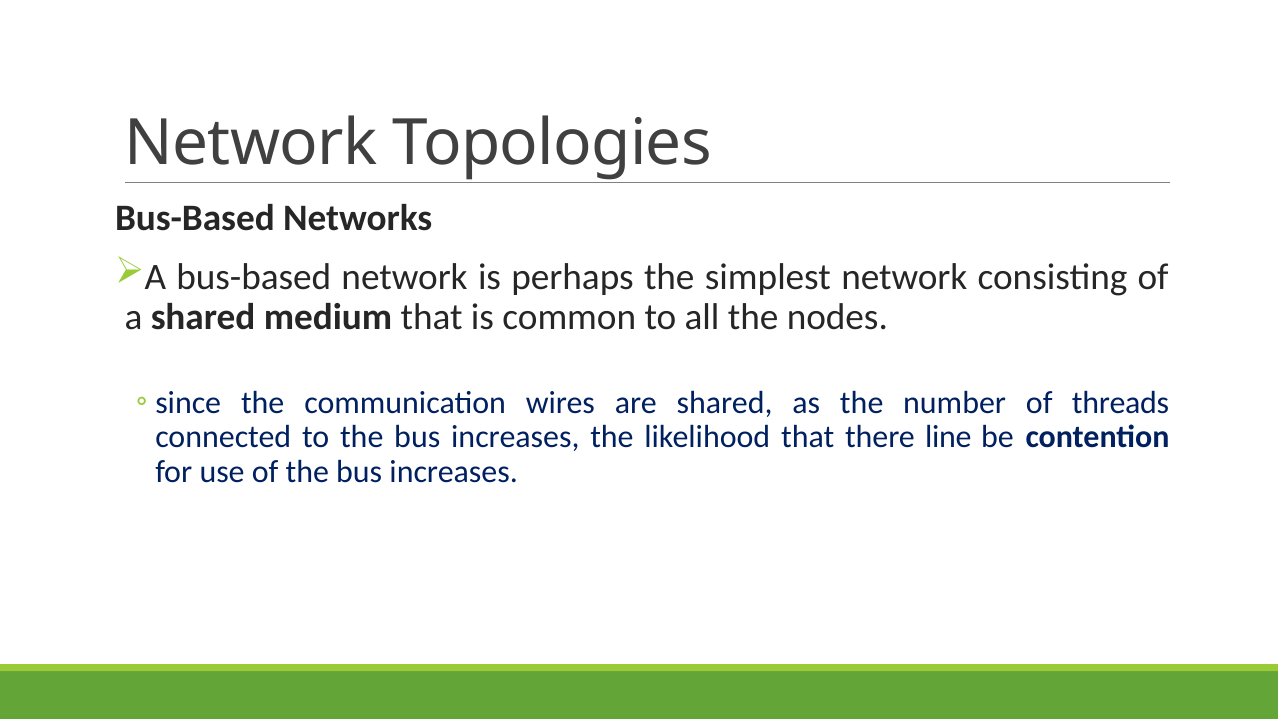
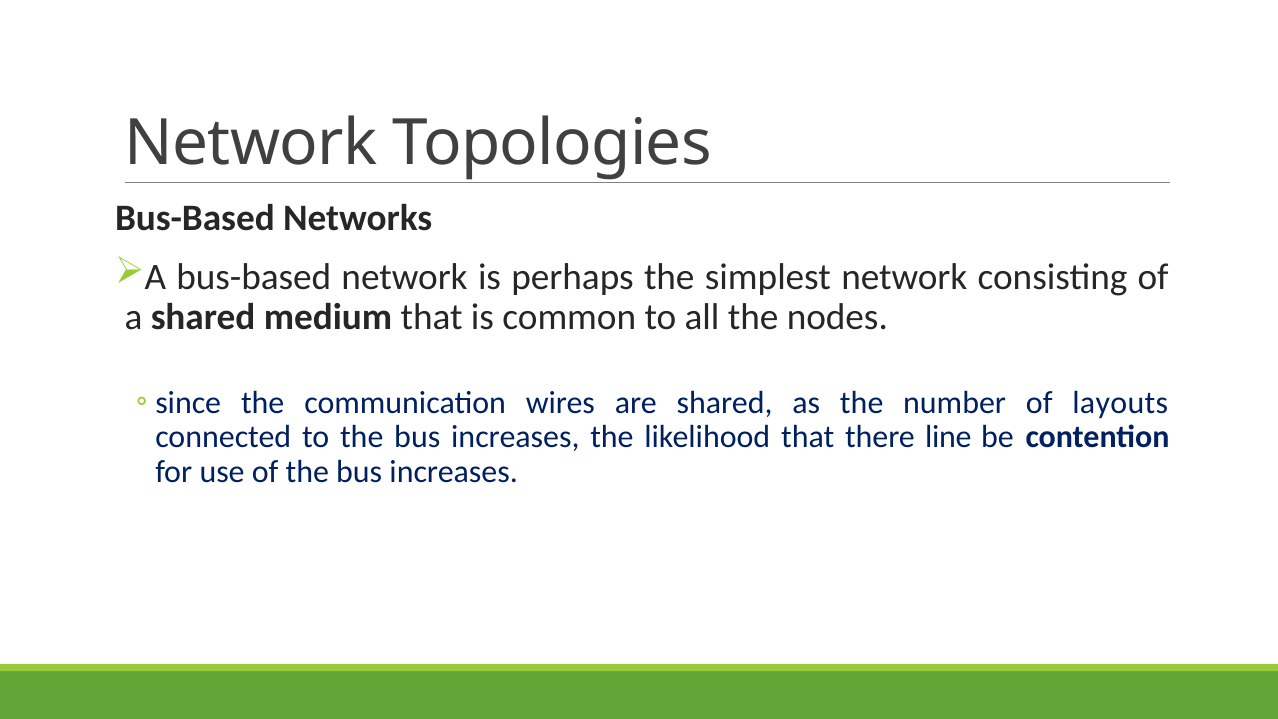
threads: threads -> layouts (1120, 402)
